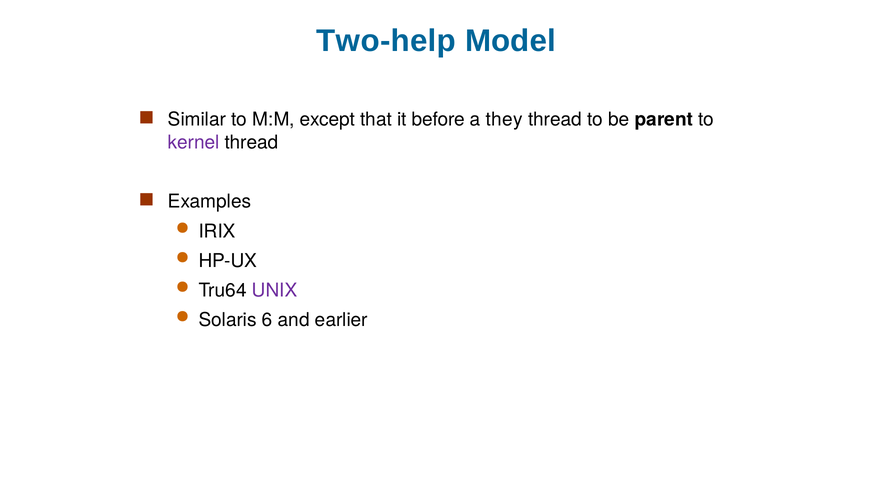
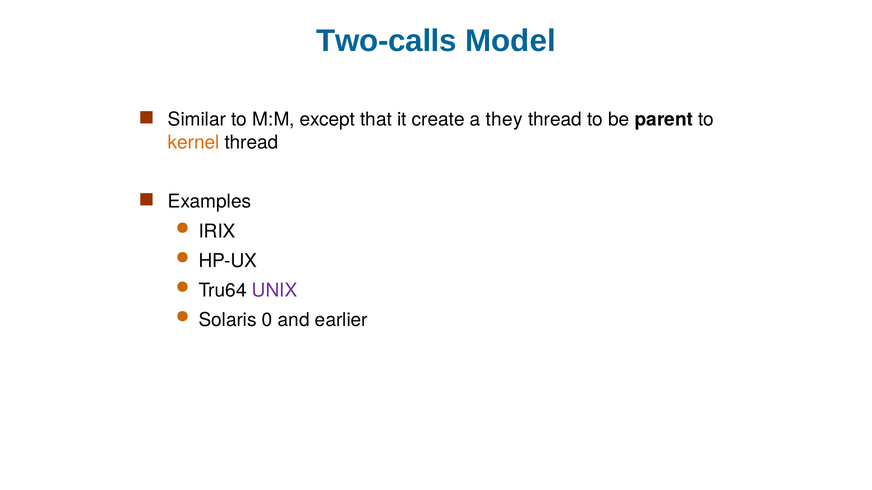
Two-help: Two-help -> Two-calls (387, 41)
before: before -> create (438, 120)
kernel colour: purple -> orange (194, 143)
6: 6 -> 0 (267, 320)
